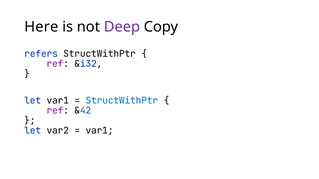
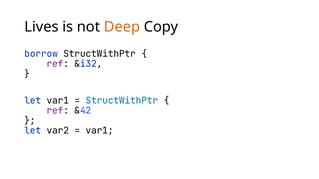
Here: Here -> Lives (41, 27)
Deep colour: purple -> orange (122, 27)
refers: refers -> borrow (41, 54)
